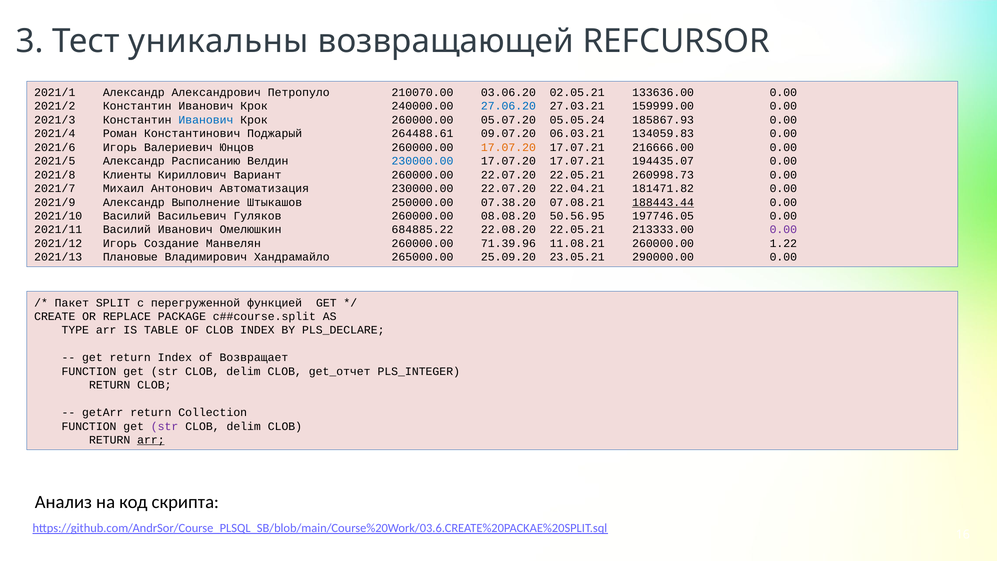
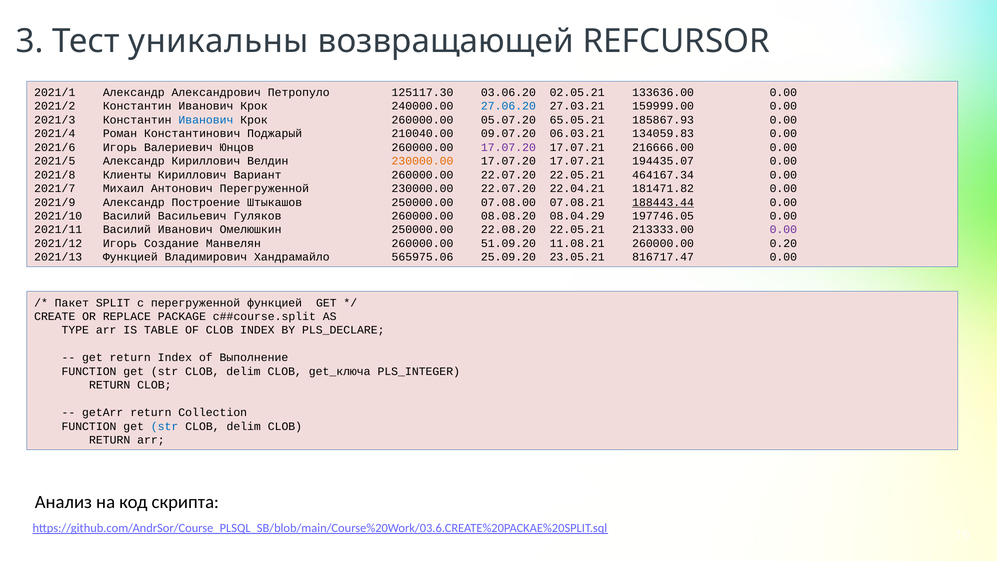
210070.00: 210070.00 -> 125117.30 (422, 92)
05.05.24: 05.05.24 -> 65.05.21 (577, 120)
264488.61: 264488.61 -> 210040.00 (422, 134)
17.07.20 colour: orange -> purple (508, 147)
Александр Расписанию: Расписанию -> Кириллович (206, 161)
230000.00 colour: blue -> orange (422, 161)
260998.73: 260998.73 -> 464167.34 (663, 175)
Антонович Автоматизация: Автоматизация -> Перегруженной (264, 188)
Выполнение: Выполнение -> Построение (206, 202)
07.38.20: 07.38.20 -> 07.08.00 (508, 202)
50.56.95: 50.56.95 -> 08.04.29 (577, 216)
Омелюшкин 684885.22: 684885.22 -> 250000.00 (422, 230)
71.39.96: 71.39.96 -> 51.09.20 (508, 243)
1.22: 1.22 -> 0.20 (783, 243)
2021/13 Плановые: Плановые -> Функцией (130, 257)
265000.00: 265000.00 -> 565975.06 (422, 257)
290000.00: 290000.00 -> 816717.47 (663, 257)
Возвращает: Возвращает -> Выполнение (254, 358)
get_отчет: get_отчет -> get_ключа (340, 371)
str colour: purple -> blue (165, 426)
arr underline: present -> none (151, 440)
